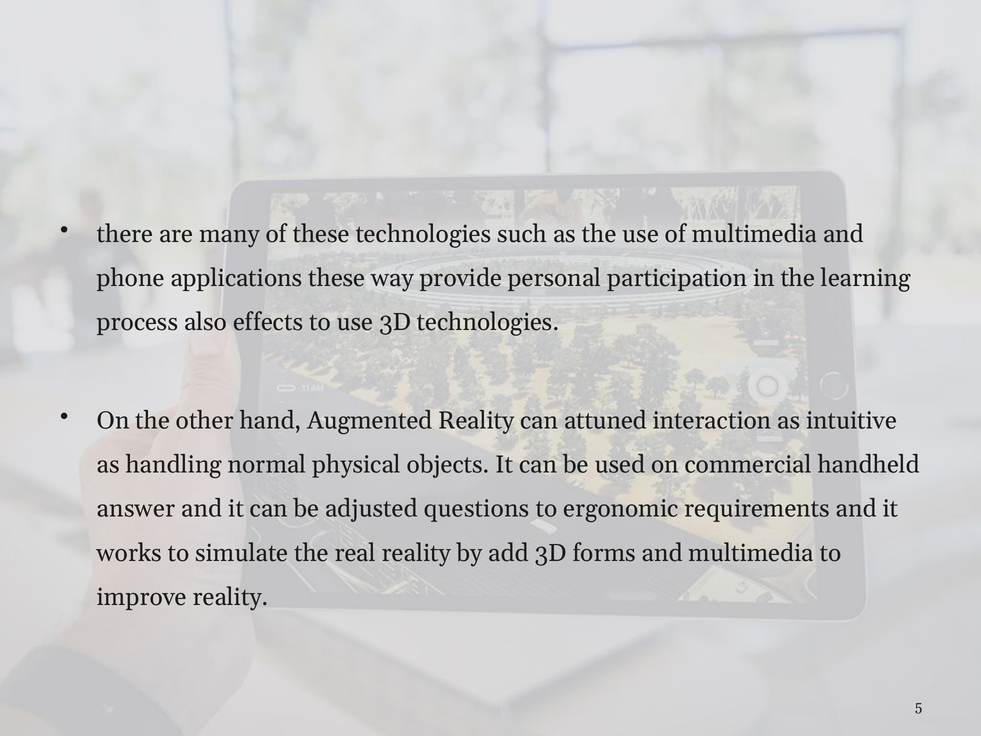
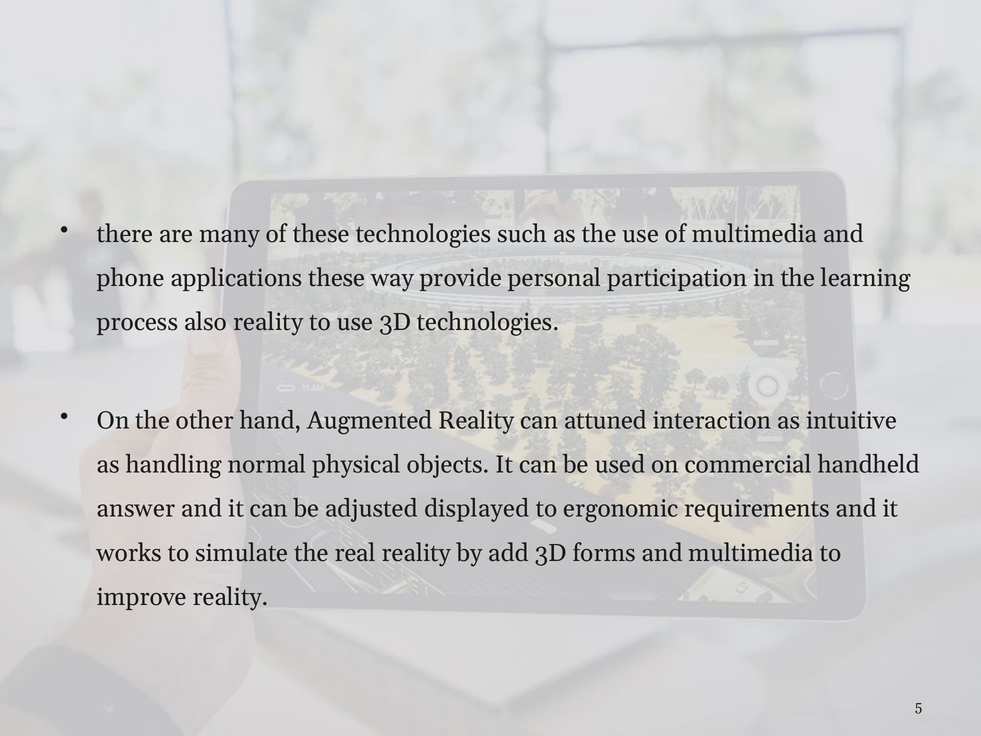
also effects: effects -> reality (268, 322)
questions: questions -> displayed (477, 509)
